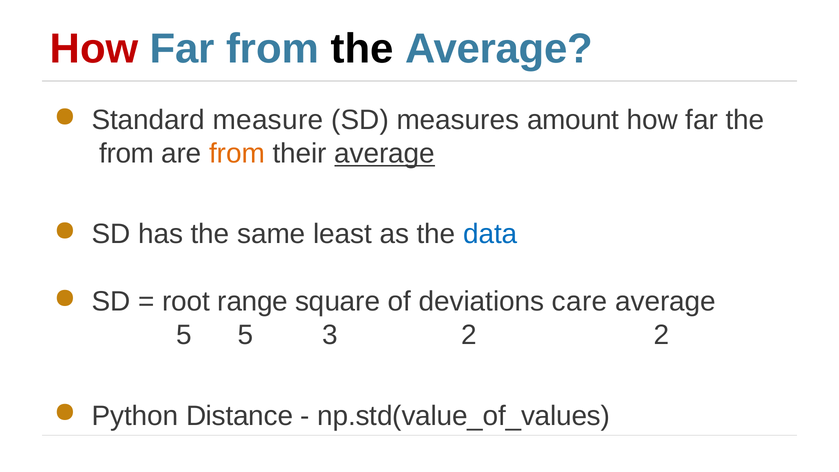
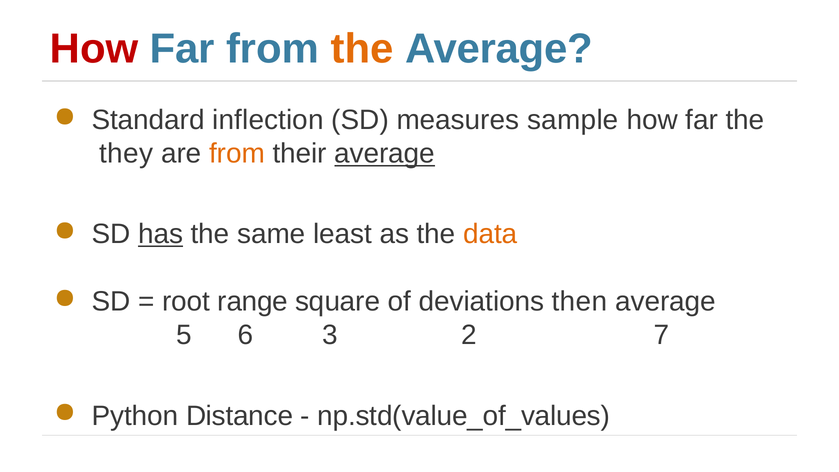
the colour: black -> orange (362, 49)
measure: measure -> inflection (268, 120)
amount: amount -> sample (573, 120)
from: from -> they (126, 154)
has underline: none -> present (161, 234)
data colour: blue -> orange (490, 234)
care: care -> then (580, 301)
5 5: 5 -> 6 (245, 335)
2 2: 2 -> 7 (662, 335)
